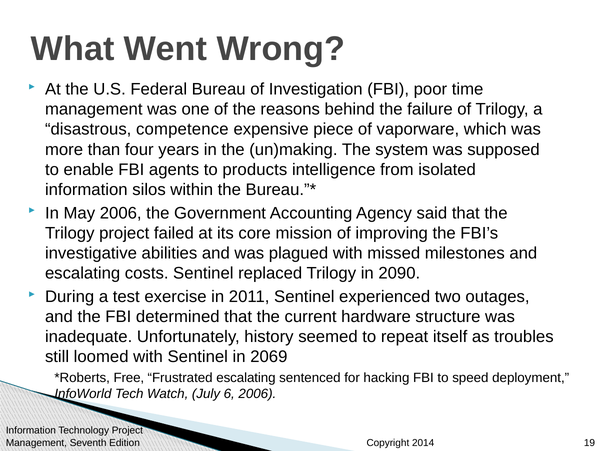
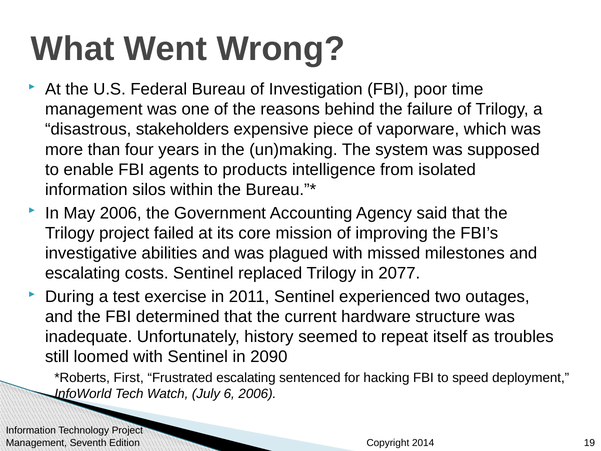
competence: competence -> stakeholders (182, 129)
2090: 2090 -> 2077 (399, 273)
2069: 2069 -> 2090 (269, 357)
Free: Free -> First (129, 378)
